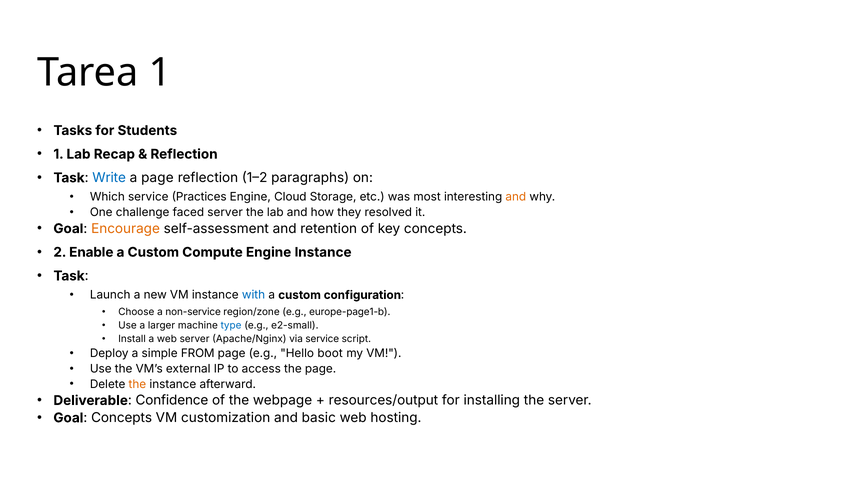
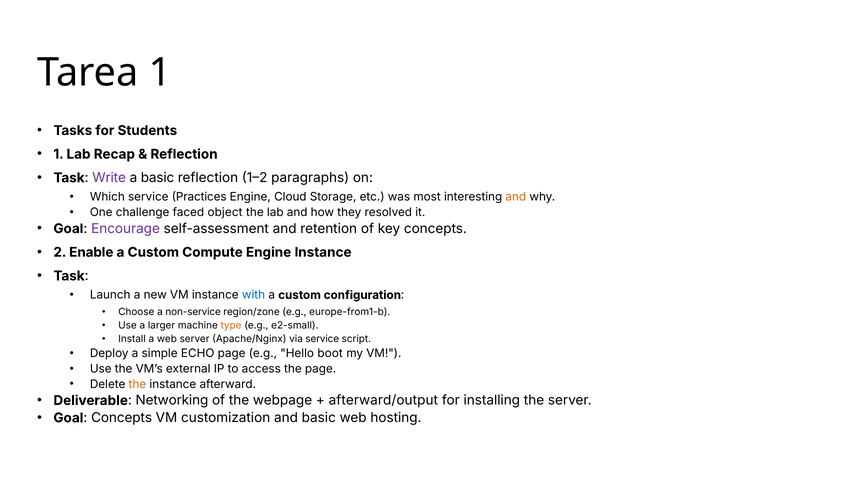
Write colour: blue -> purple (109, 178)
a page: page -> basic (158, 178)
faced server: server -> object (225, 212)
Encourage colour: orange -> purple (126, 229)
europe-page1-b: europe-page1-b -> europe-from1-b (350, 312)
type colour: blue -> orange (231, 326)
FROM: FROM -> ECHO (198, 353)
Confidence: Confidence -> Networking (172, 401)
resources/output: resources/output -> afterward/output (383, 401)
